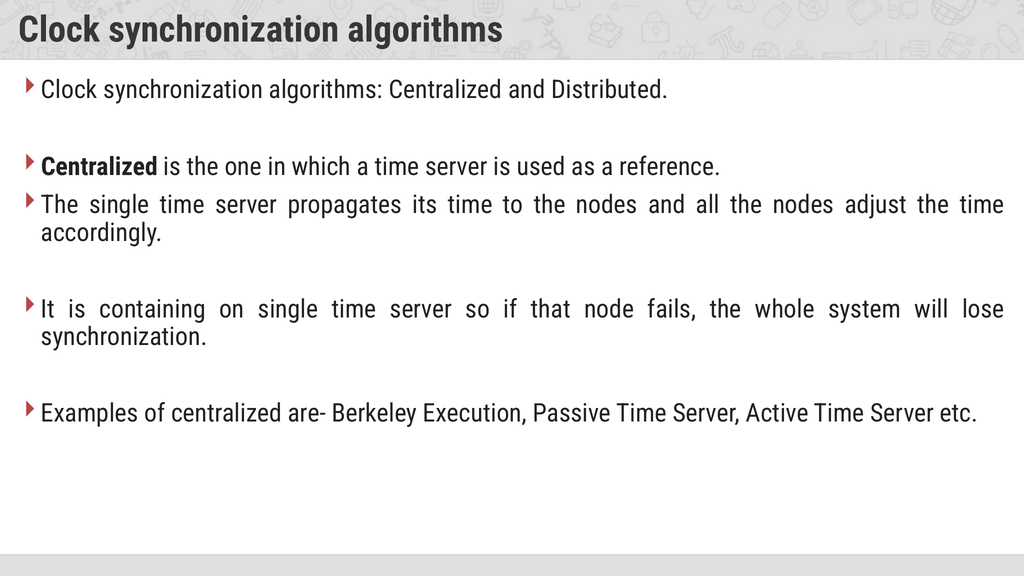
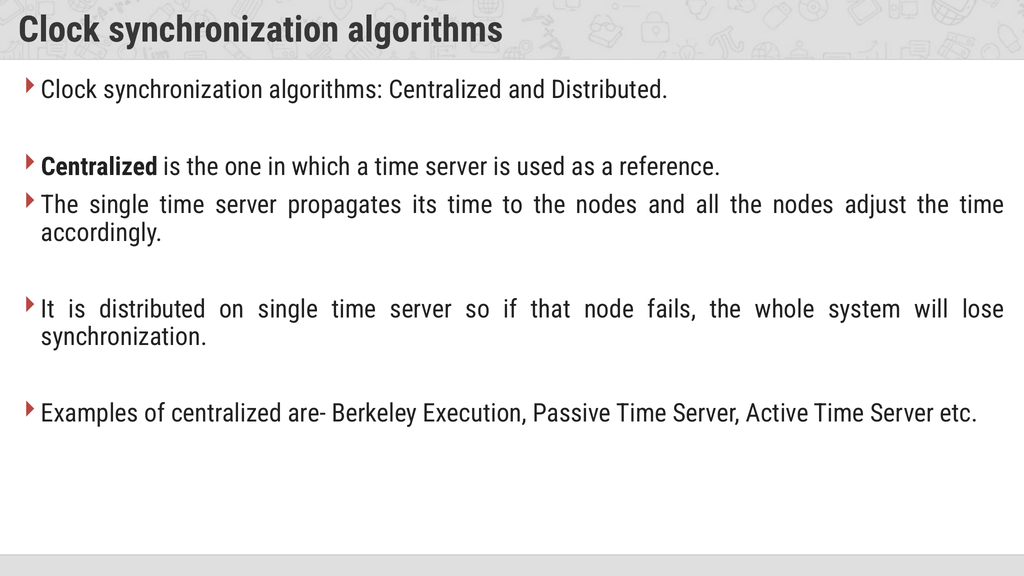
is containing: containing -> distributed (153, 309)
